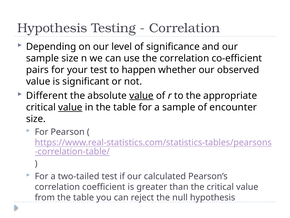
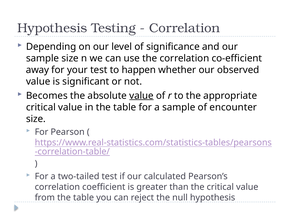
pairs: pairs -> away (38, 70)
Different: Different -> Becomes (47, 95)
value underline: present -> none (70, 107)
